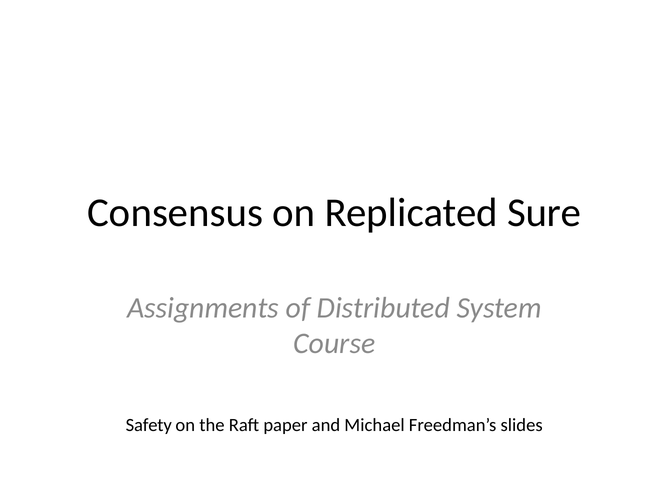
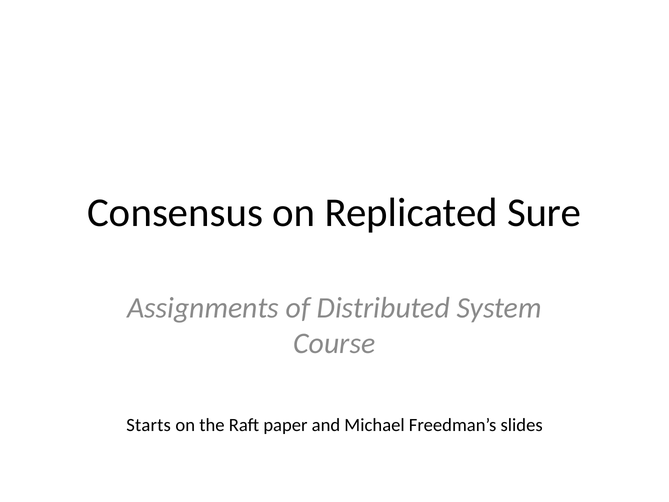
Safety: Safety -> Starts (149, 425)
